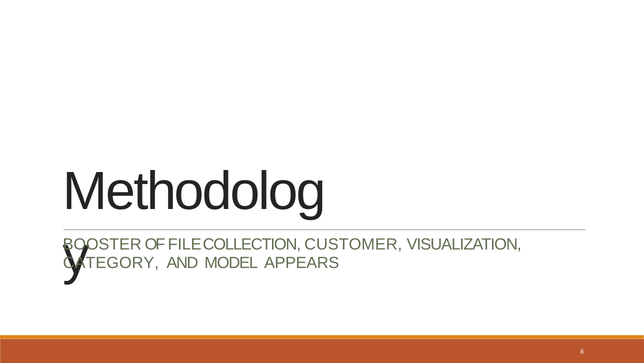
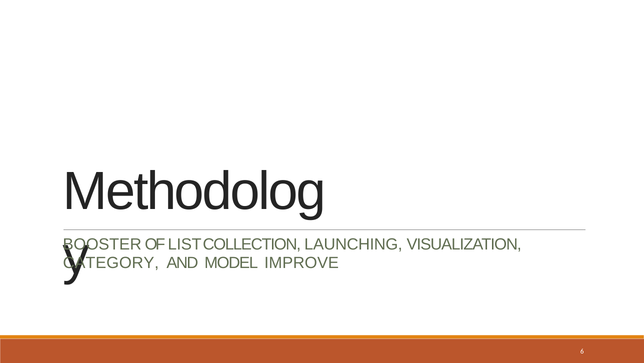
FILE: FILE -> LIST (185, 244)
CUSTOMER: CUSTOMER -> LAUNCHING (353, 244)
APPEARS: APPEARS -> IMPROVE (302, 262)
